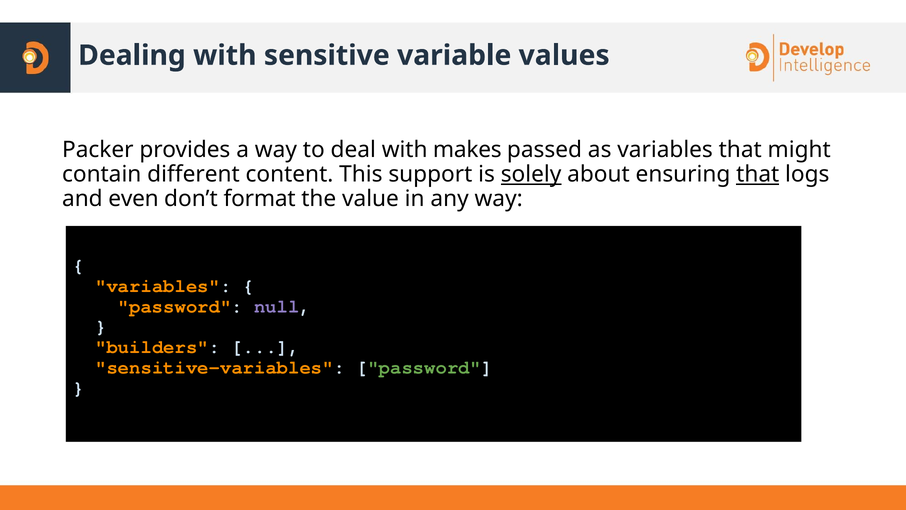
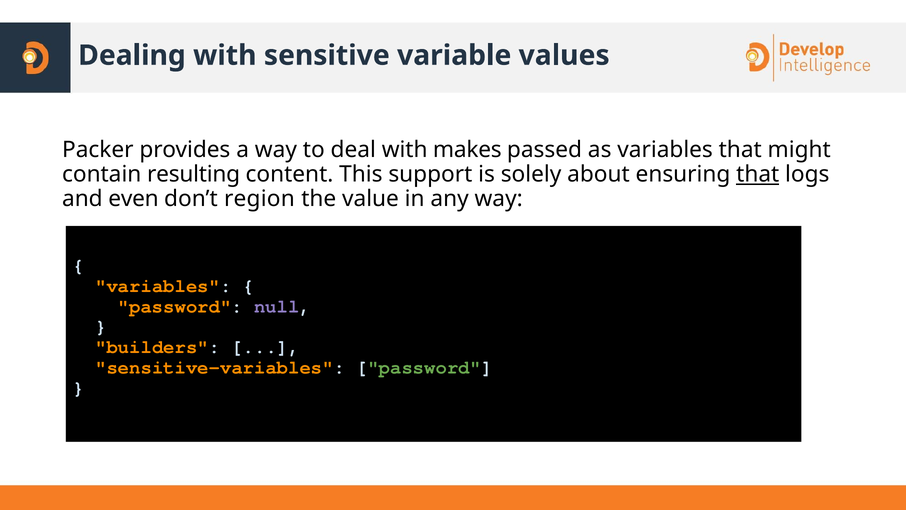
different: different -> resulting (194, 174)
solely underline: present -> none (531, 174)
format: format -> region (259, 199)
